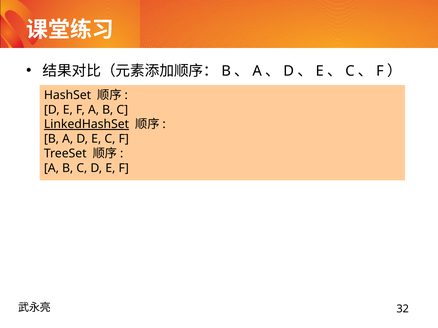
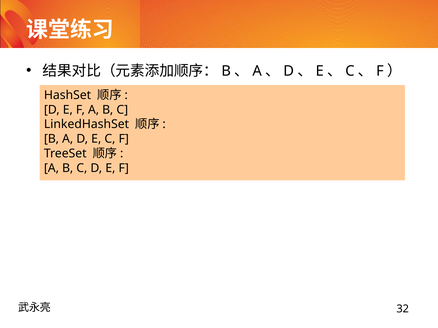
LinkedHashSet underline: present -> none (86, 124)
